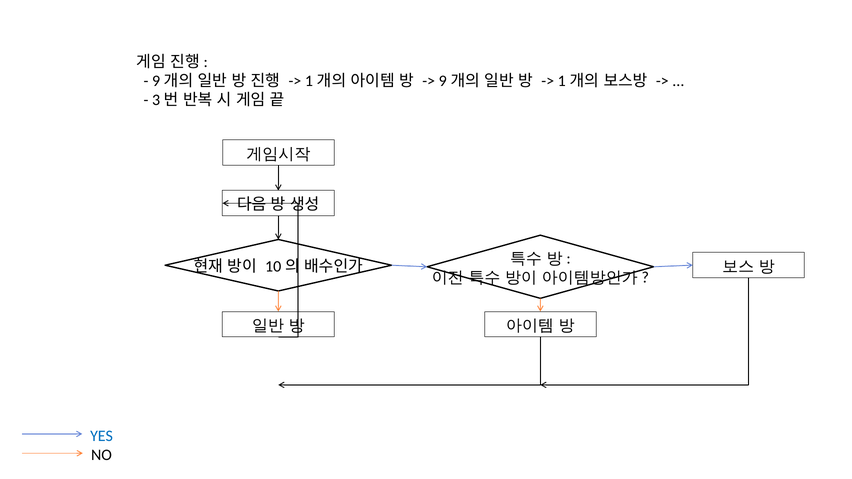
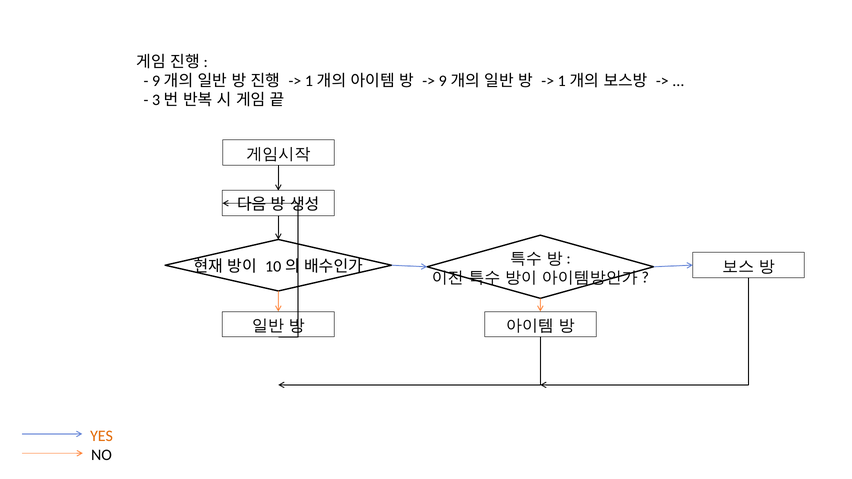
YES colour: blue -> orange (102, 436)
